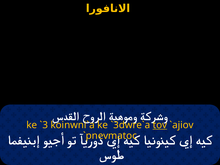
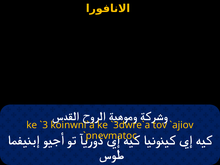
tov underline: present -> none (160, 125)
